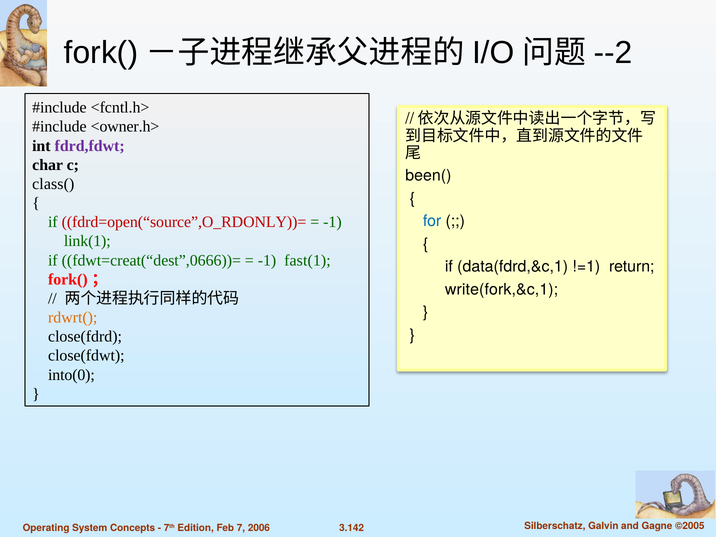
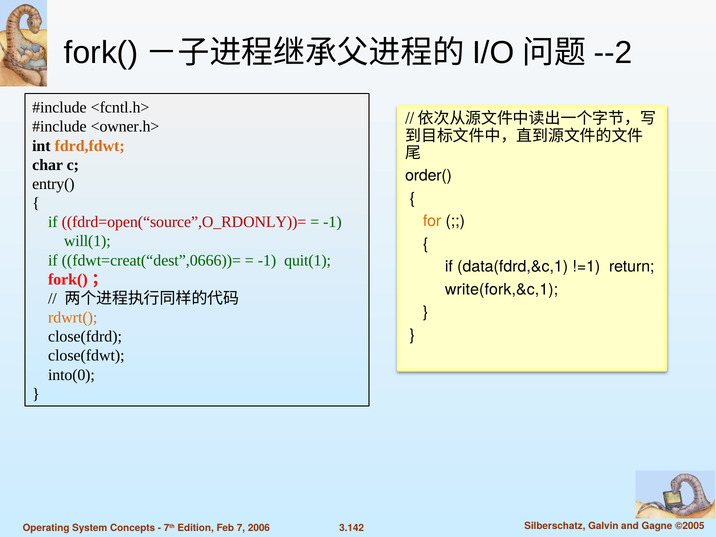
fdrd,fdwt colour: purple -> orange (90, 146)
been(: been( -> order( (429, 176)
class(: class( -> entry( (53, 184)
for colour: blue -> orange (432, 221)
link(1: link(1 -> will(1 (87, 241)
fast(1: fast(1 -> quit(1 (308, 260)
